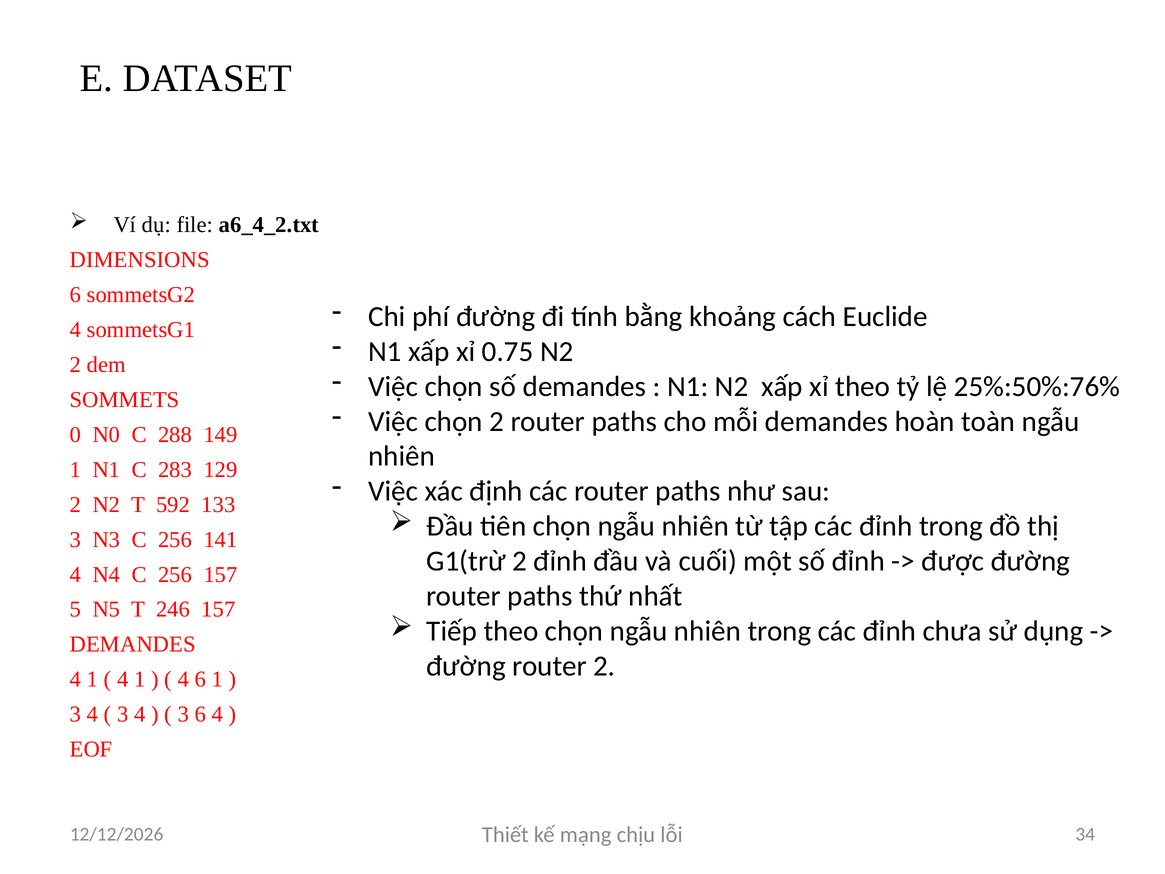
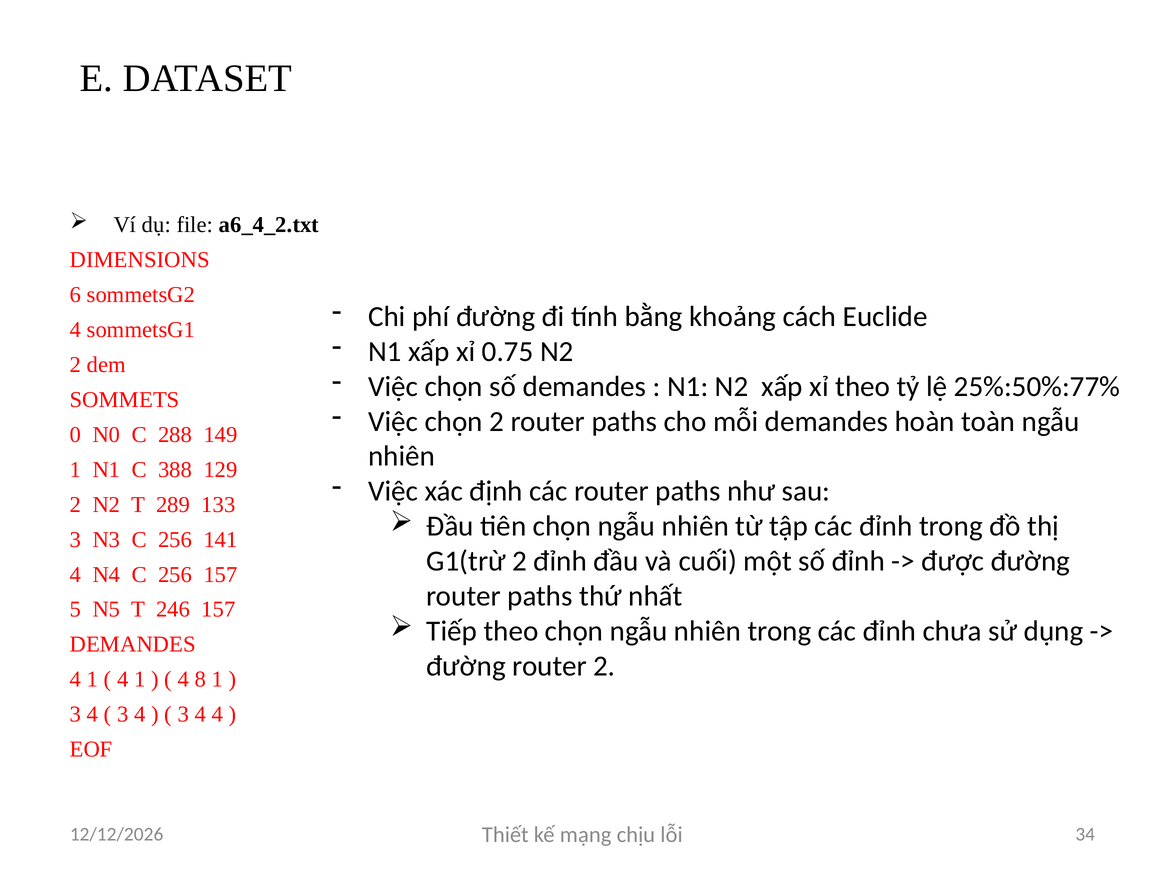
25%:50%:76%: 25%:50%:76% -> 25%:50%:77% (1037, 386)
283: 283 -> 388 (175, 470)
592: 592 -> 289 (173, 504)
4 6: 6 -> 8 (200, 679)
6: 6 -> 4 (200, 714)
